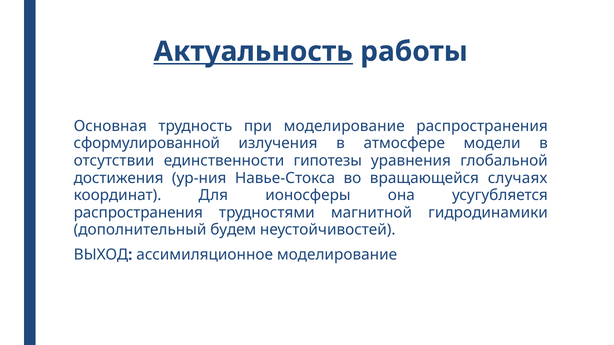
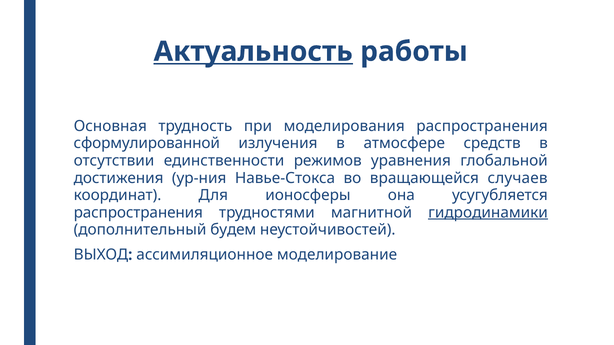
при моделирование: моделирование -> моделирования (344, 126)
модели: модели -> средств (492, 144)
гипотезы: гипотезы -> режимов (328, 161)
случаях: случаях -> случаев (518, 178)
гидродинамики underline: none -> present (488, 213)
